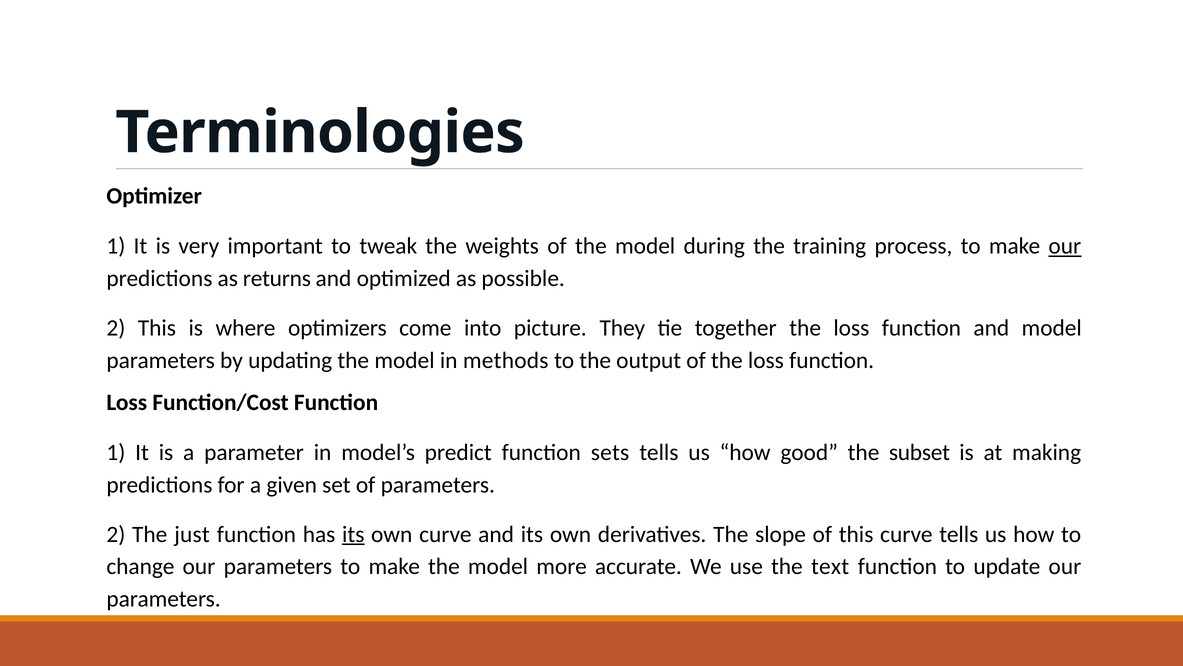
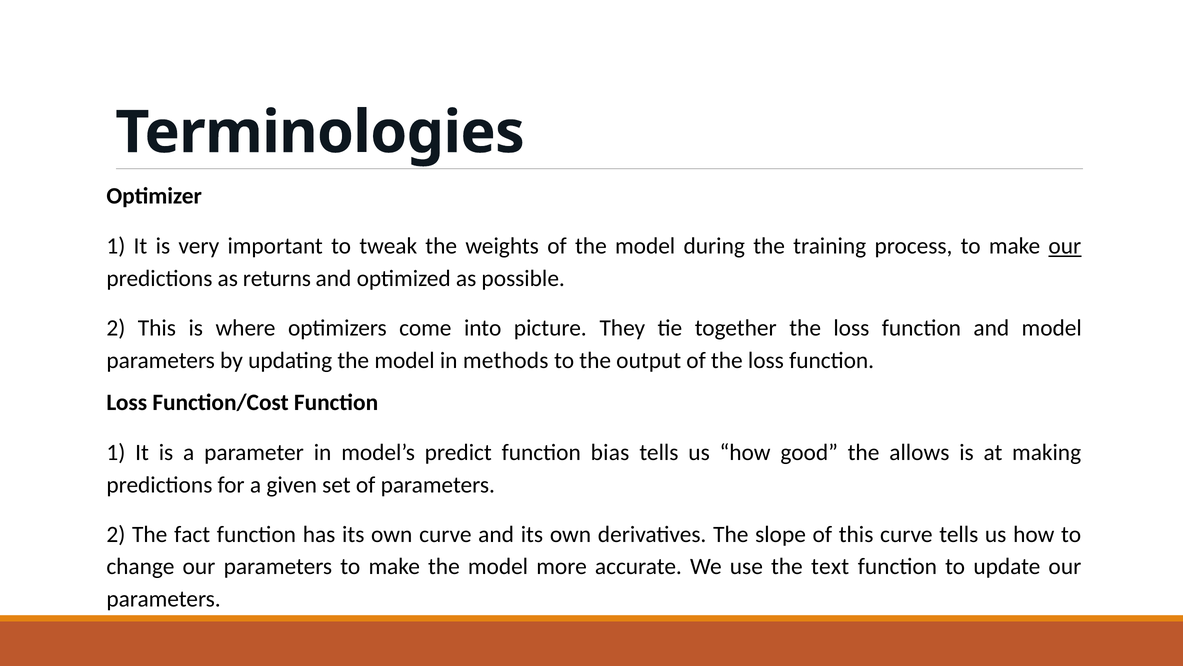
sets: sets -> bias (610, 452)
subset: subset -> allows (919, 452)
just: just -> fact (192, 534)
its underline: present -> none (353, 534)
